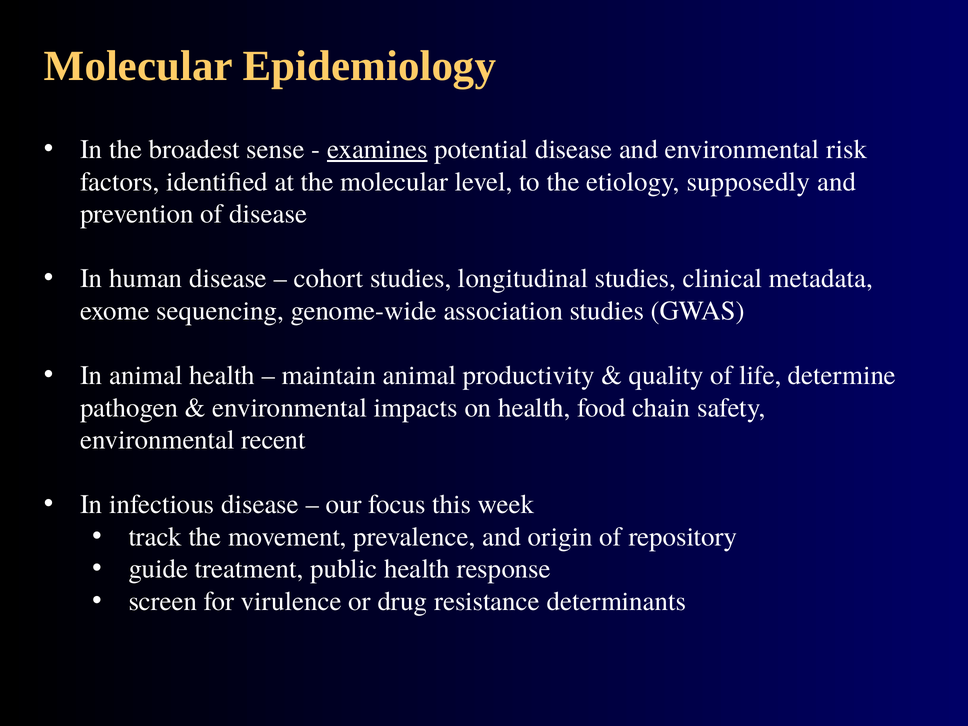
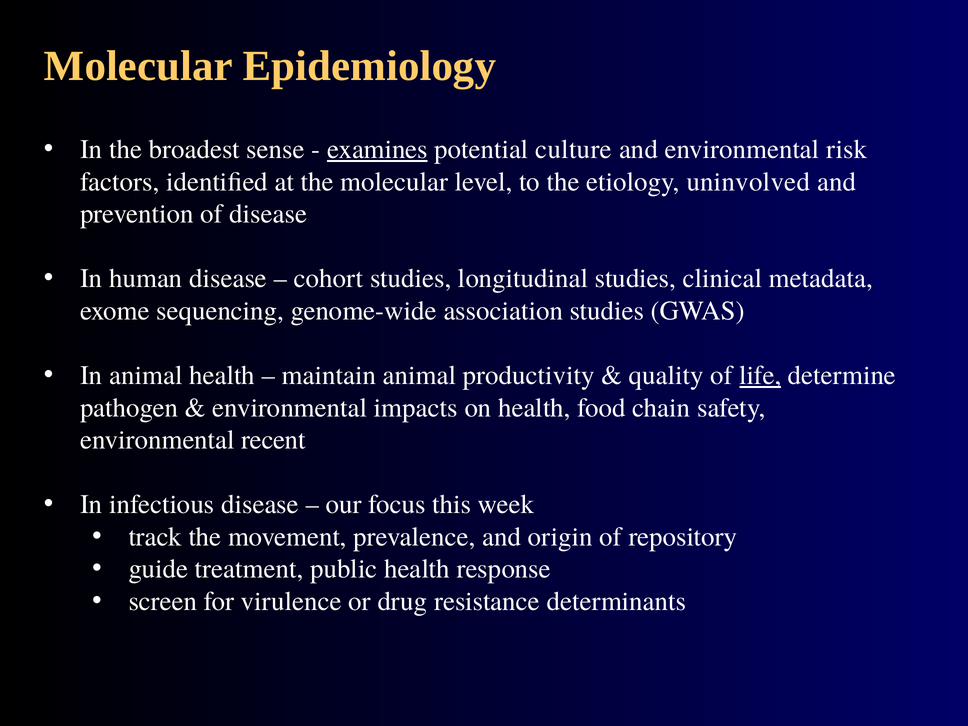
potential disease: disease -> culture (574, 149)
supposedly: supposedly -> uninvolved (748, 182)
life underline: none -> present (760, 375)
